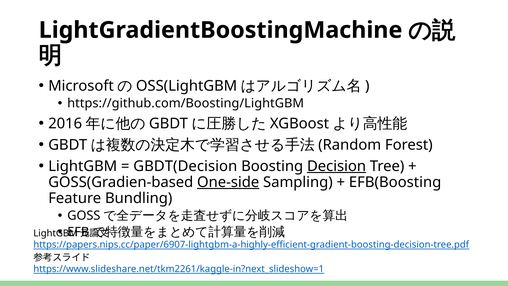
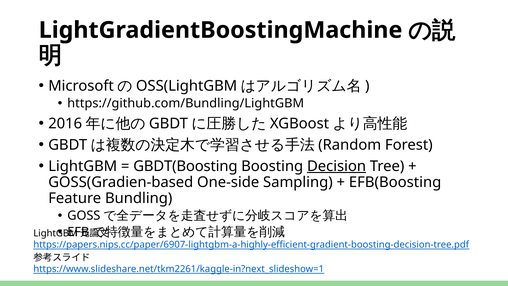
https://github.com/Boosting/LightGBM: https://github.com/Boosting/LightGBM -> https://github.com/Bundling/LightGBM (186, 103)
GBDT(Decision: GBDT(Decision -> GBDT(Boosting (185, 166)
One-side underline: present -> none (228, 182)
